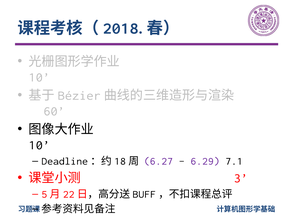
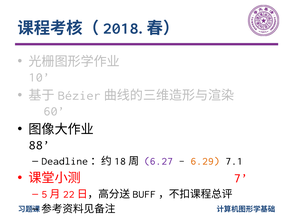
10: 10 -> 88 (39, 145)
6.29 colour: purple -> orange (205, 161)
3: 3 -> 7 (241, 178)
